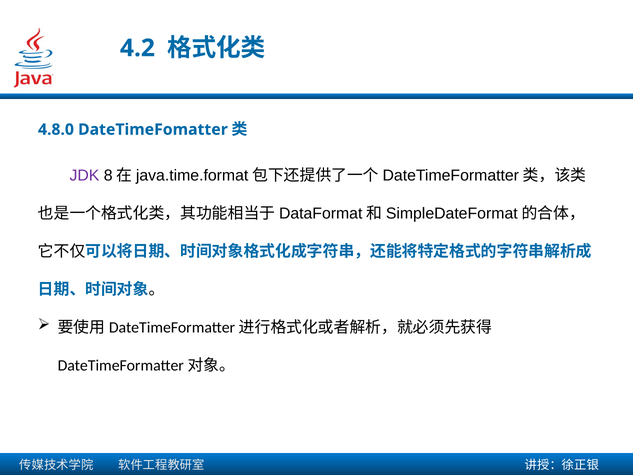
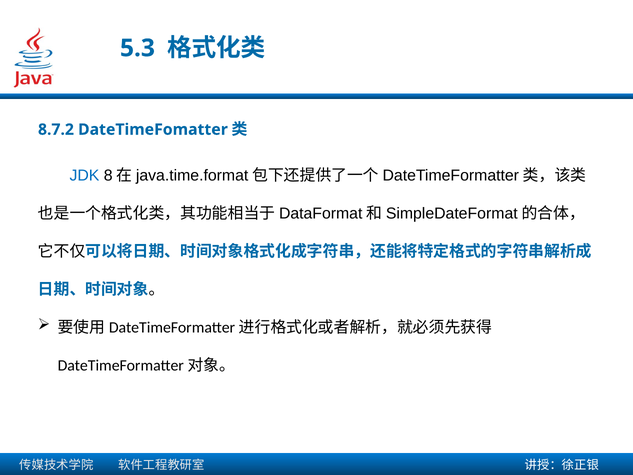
4.2: 4.2 -> 5.3 (137, 48)
4.8.0: 4.8.0 -> 8.7.2 (56, 129)
JDK colour: purple -> blue (84, 175)
